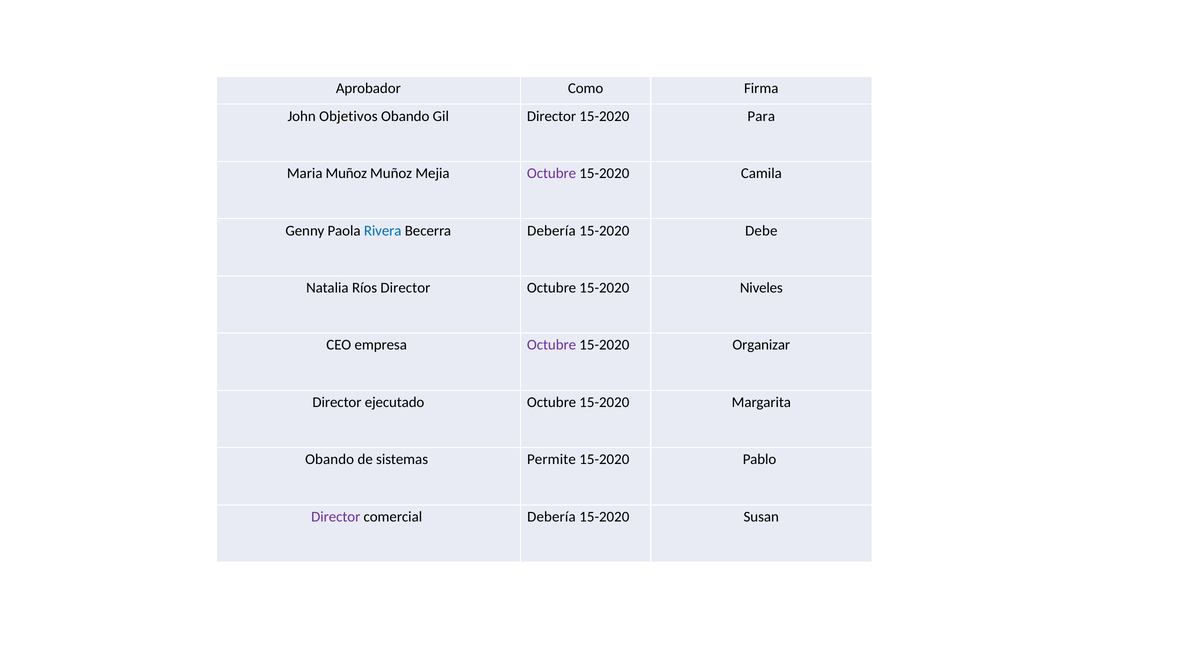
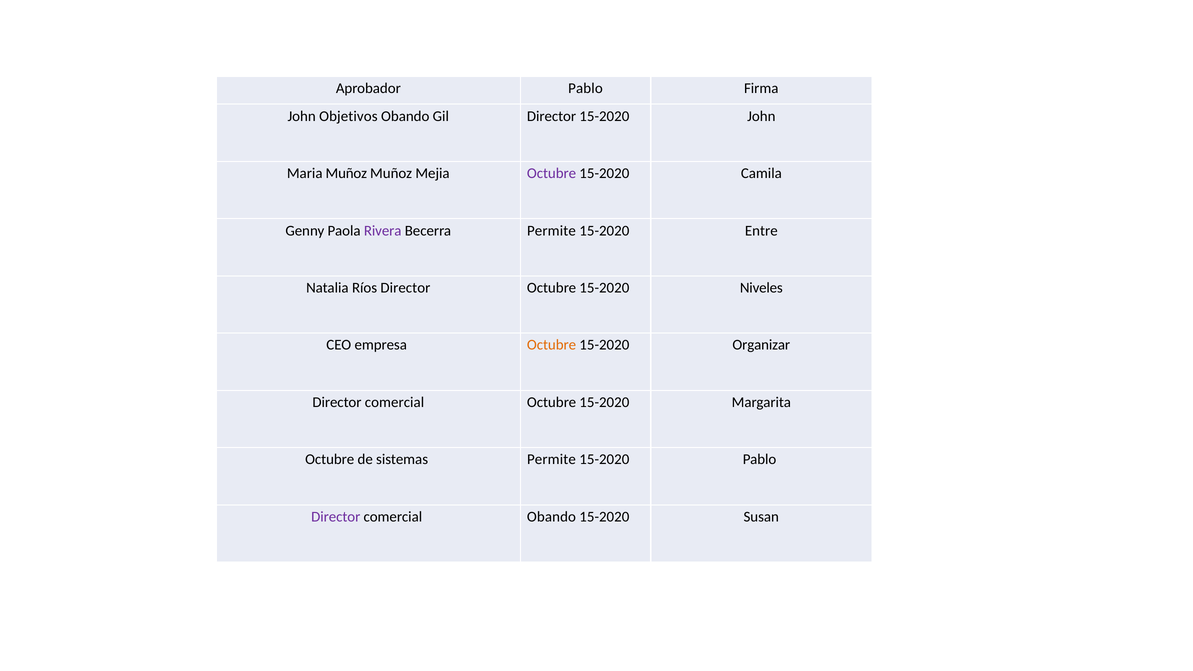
Aprobador Como: Como -> Pablo (586, 88)
15-2020 Para: Para -> John (761, 116)
Rivera colour: blue -> purple (383, 231)
Becerra Debería: Debería -> Permite (551, 231)
Debe: Debe -> Entre (761, 231)
Octubre colour: purple -> orange (552, 345)
ejecutado: ejecutado -> comercial (395, 402)
Obando: Obando -> Octubre (330, 460)
comercial Debería: Debería -> Obando (551, 517)
